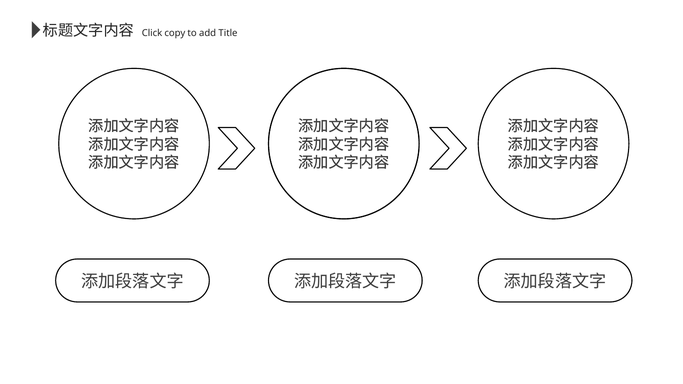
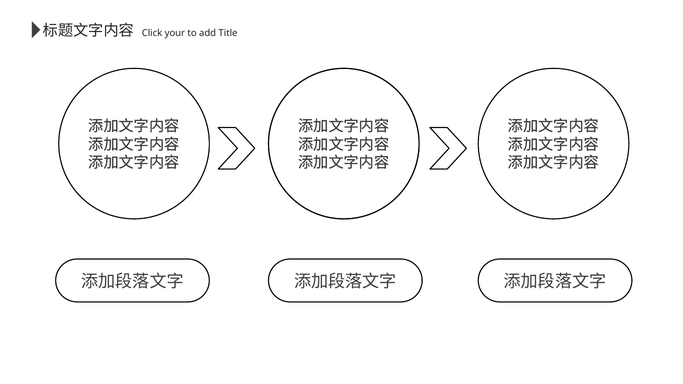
copy: copy -> your (175, 33)
